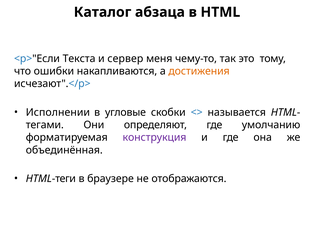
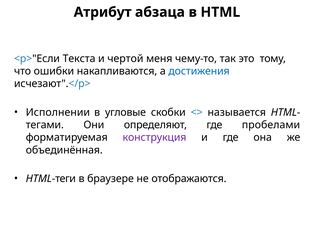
Каталог: Каталог -> Атрибут (103, 12)
сервер: сервер -> чертой (125, 58)
достижения colour: orange -> blue (199, 71)
умолчанию: умолчанию -> пробелами (271, 125)
